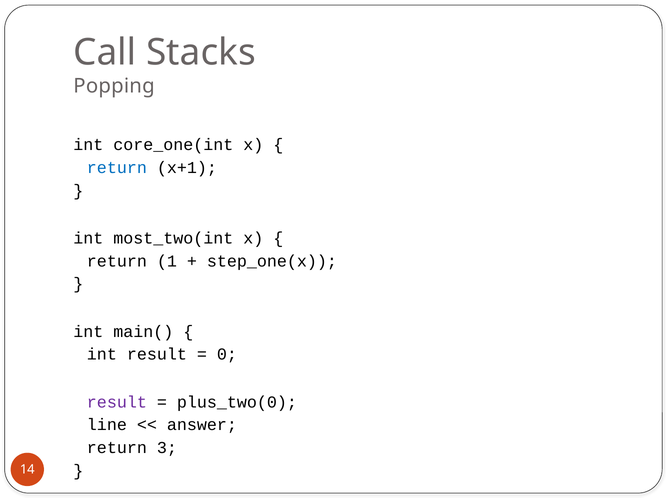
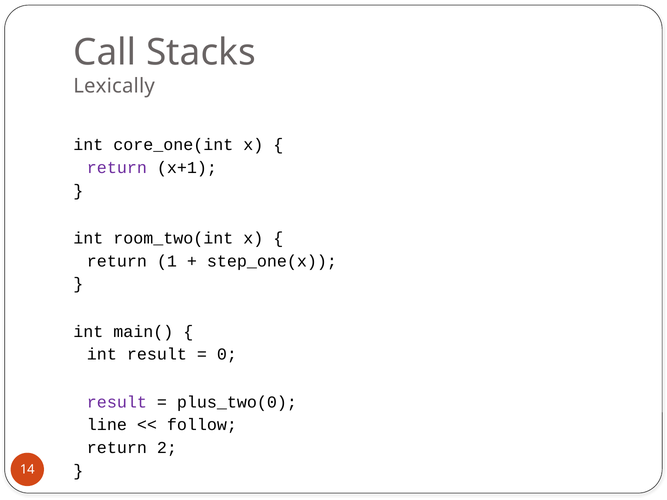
Popping: Popping -> Lexically (114, 86)
return colour: blue -> purple (117, 168)
most_two(int: most_two(int -> room_two(int (173, 238)
answer: answer -> follow (202, 425)
3: 3 -> 2 (167, 448)
